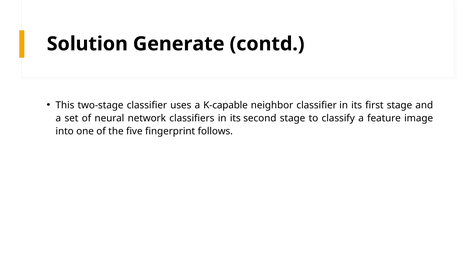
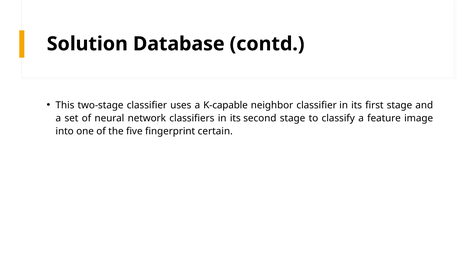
Generate: Generate -> Database (179, 44)
follows: follows -> certain (215, 131)
